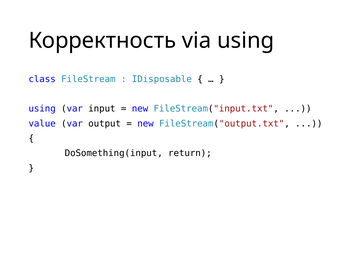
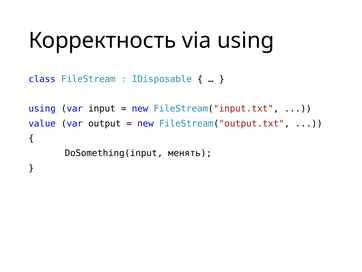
return: return -> менять (190, 153)
